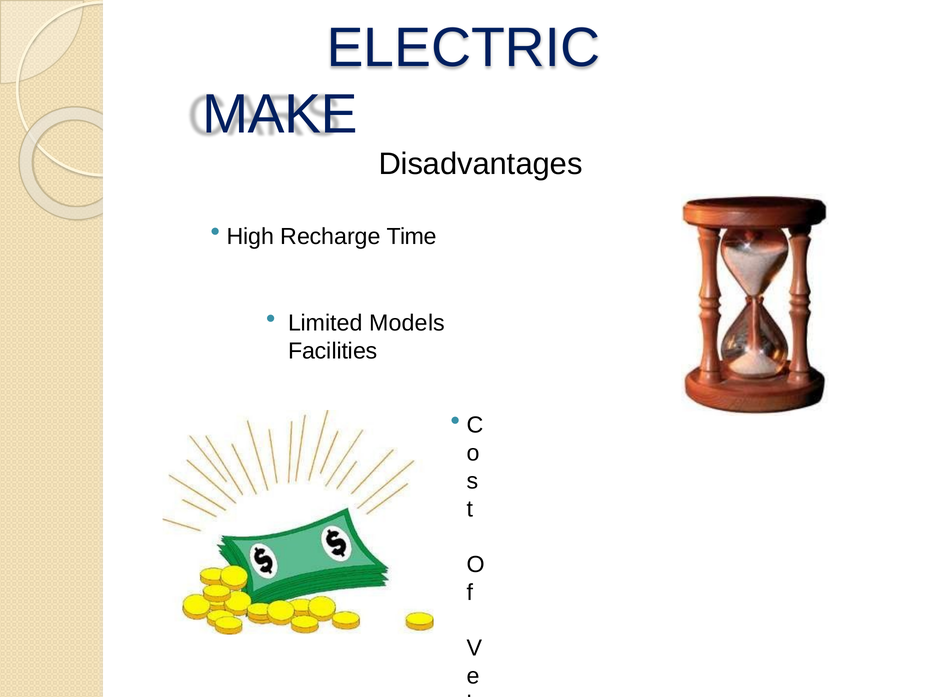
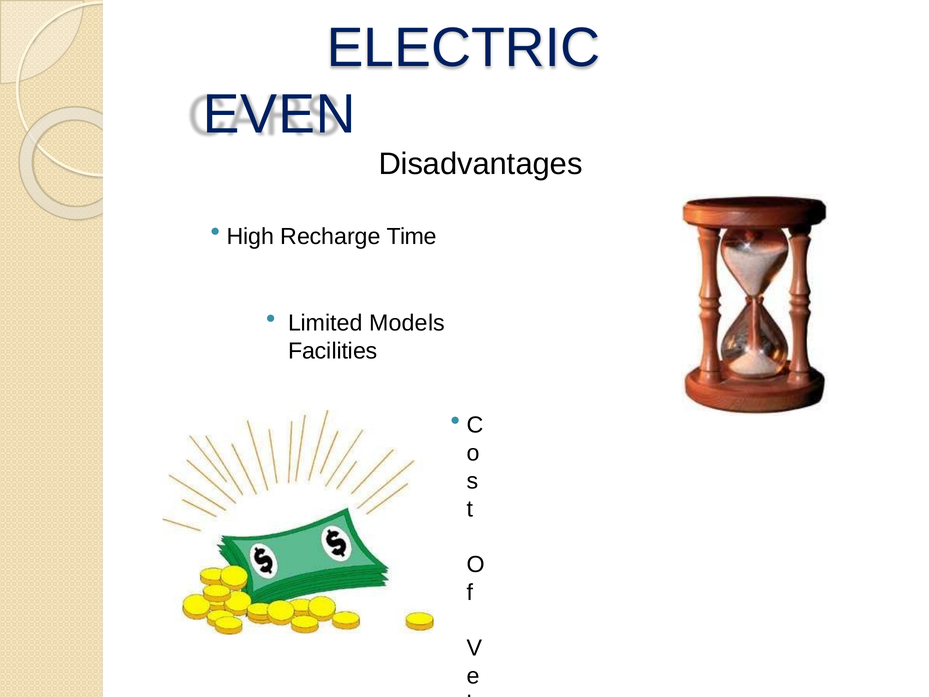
MAKE: MAKE -> EVEN (279, 115)
